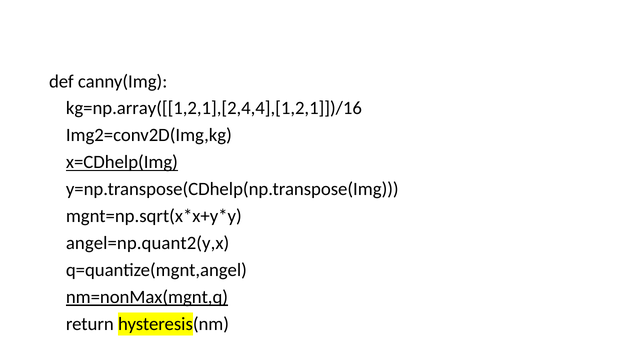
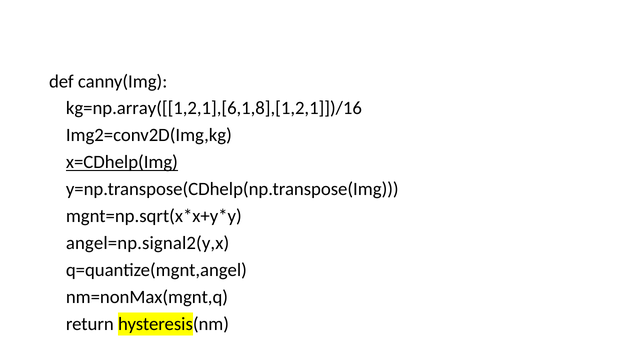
kg=np.array([[1,2,1],[2,4,4],[1,2,1]])/16: kg=np.array([[1,2,1],[2,4,4],[1,2,1]])/16 -> kg=np.array([[1,2,1],[6,1,8],[1,2,1]])/16 (214, 108)
angel=np.quant2(y,x: angel=np.quant2(y,x -> angel=np.signal2(y,x (148, 243)
nm=nonMax(mgnt,q underline: present -> none (147, 297)
